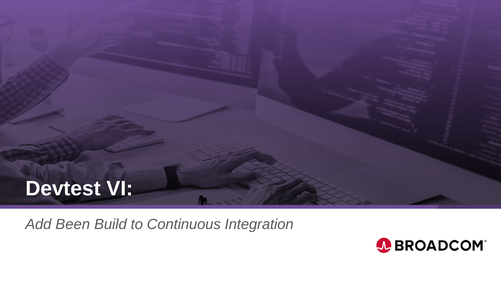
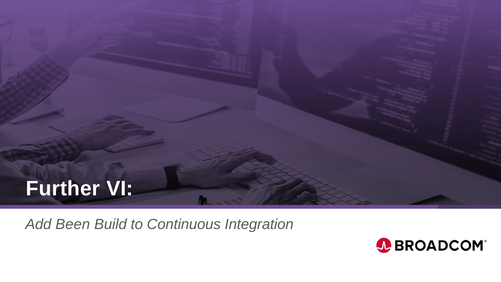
Devtest: Devtest -> Further (63, 188)
